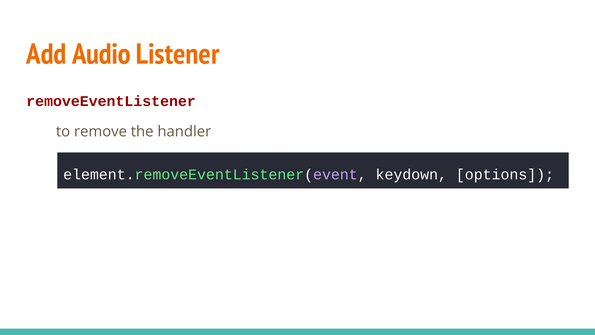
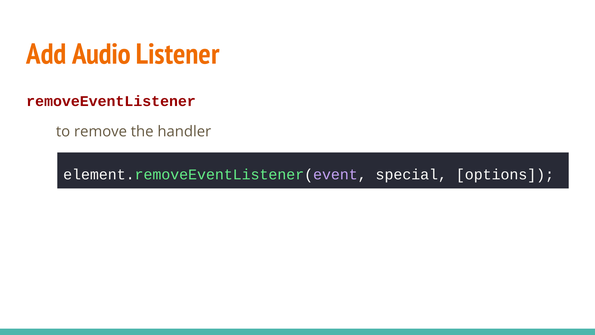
keydown: keydown -> special (411, 174)
